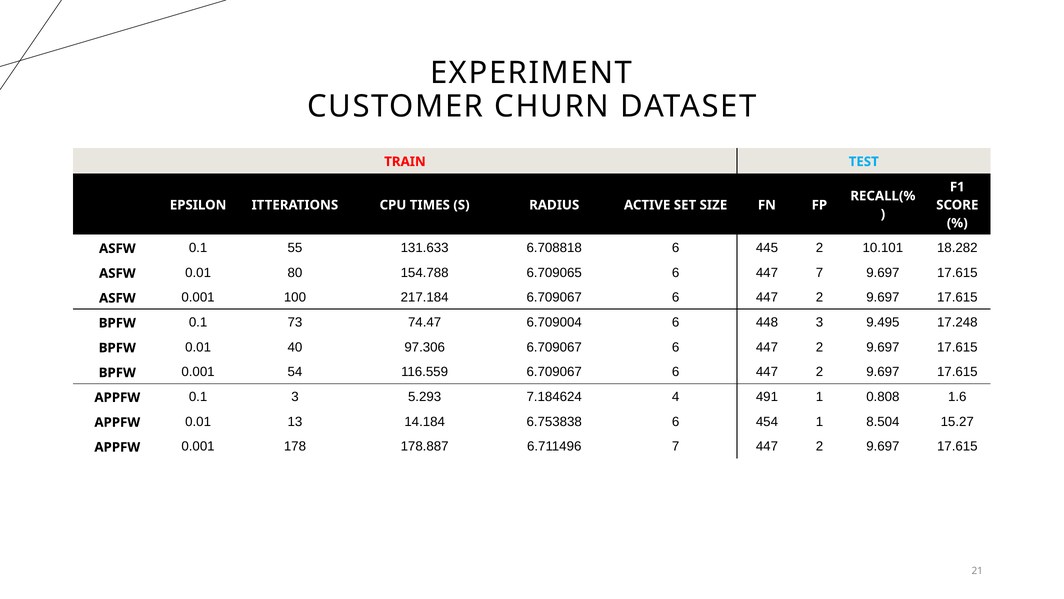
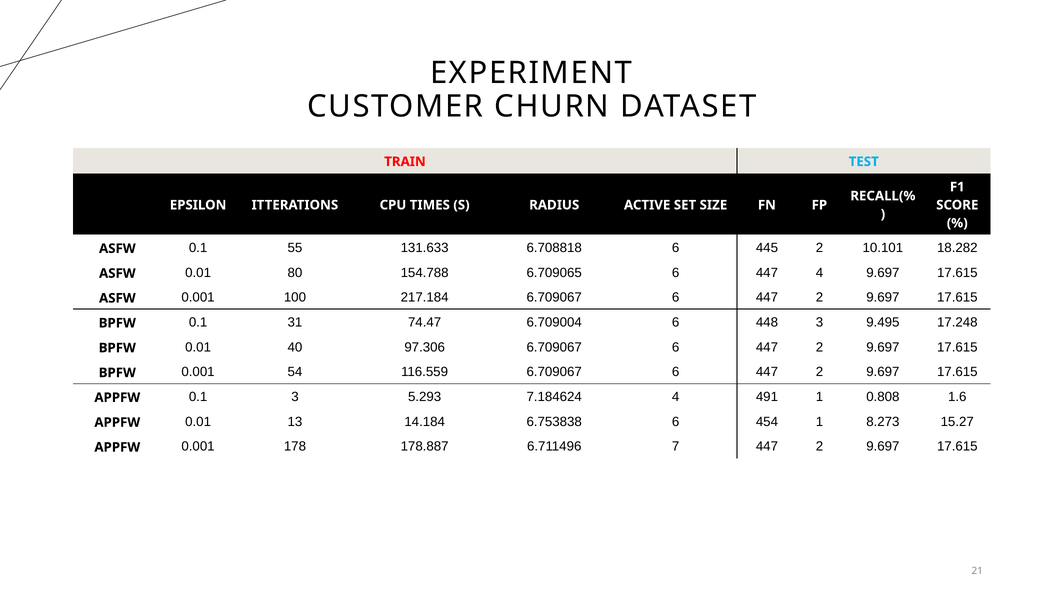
447 7: 7 -> 4 (819, 272)
73: 73 -> 31 (295, 322)
8.504: 8.504 -> 8.273 (883, 421)
